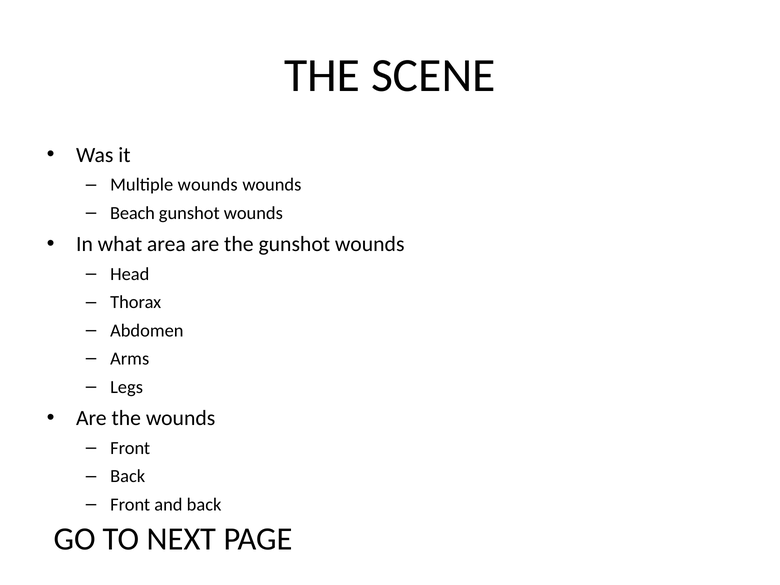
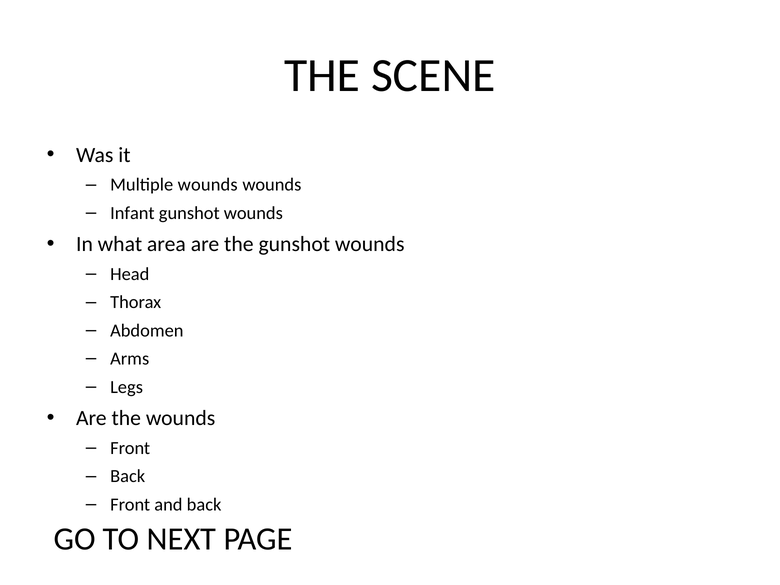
Beach: Beach -> Infant (132, 213)
